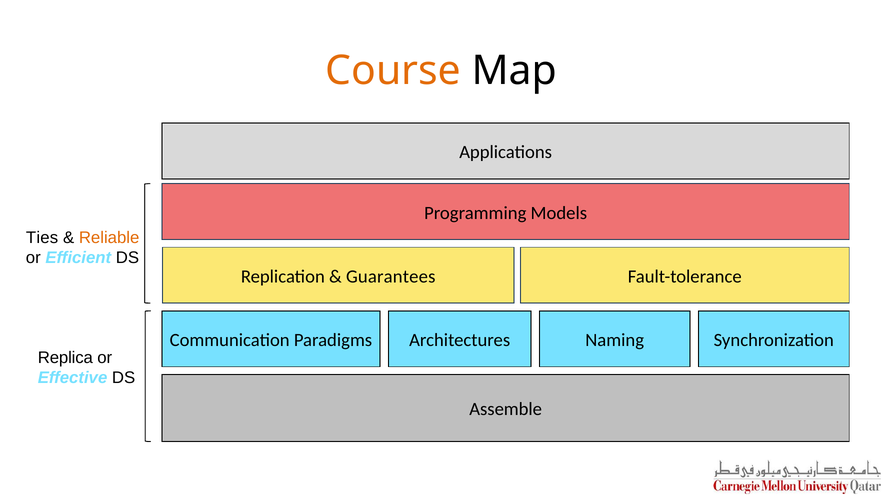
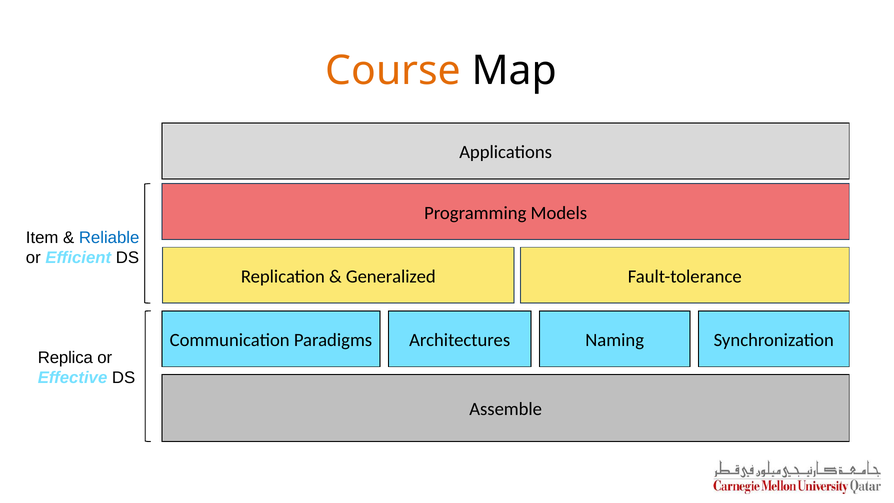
Ties: Ties -> Item (42, 238)
Reliable colour: orange -> blue (109, 238)
Guarantees: Guarantees -> Generalized (391, 276)
